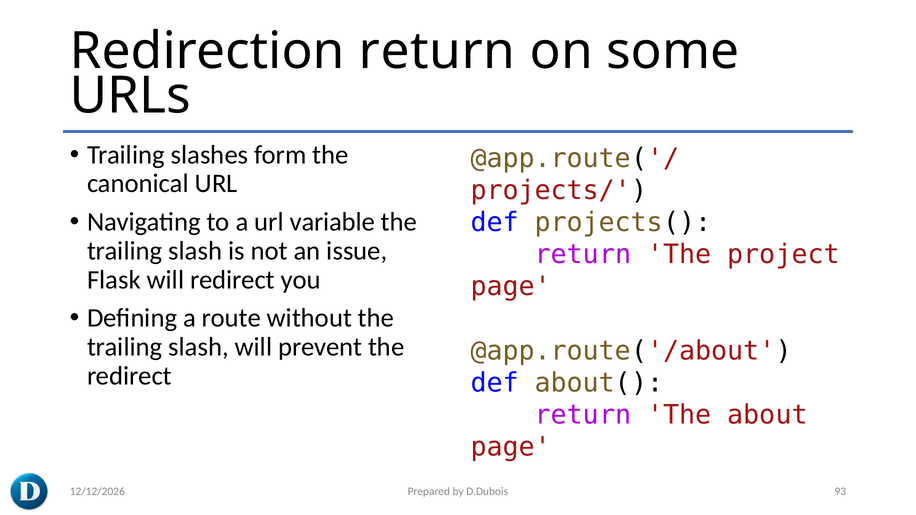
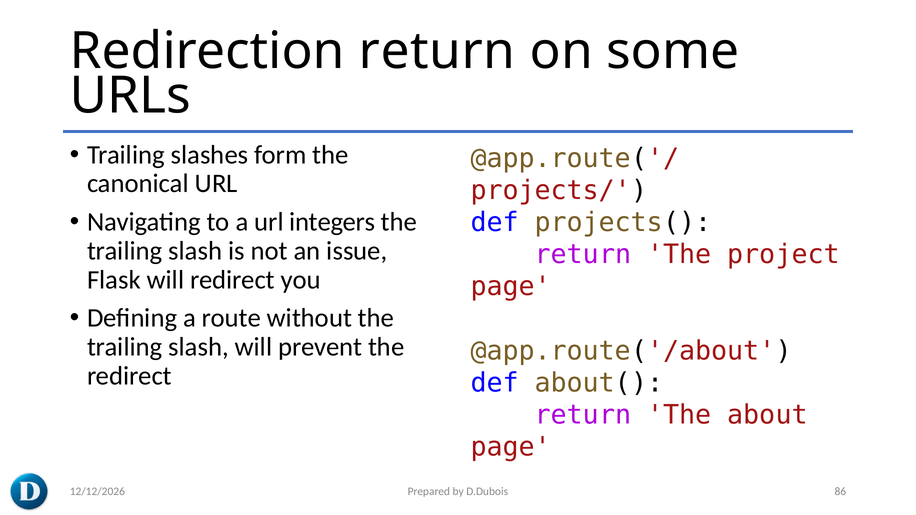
variable: variable -> integers (332, 222)
93: 93 -> 86 (840, 492)
